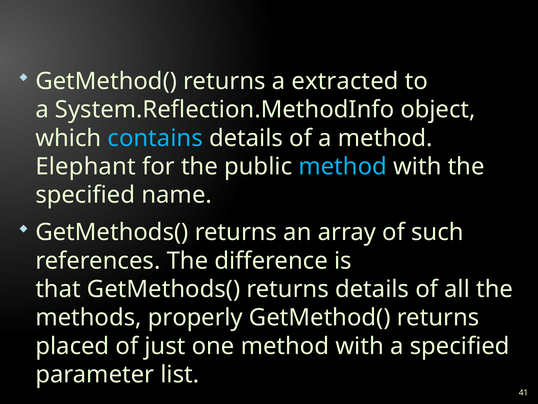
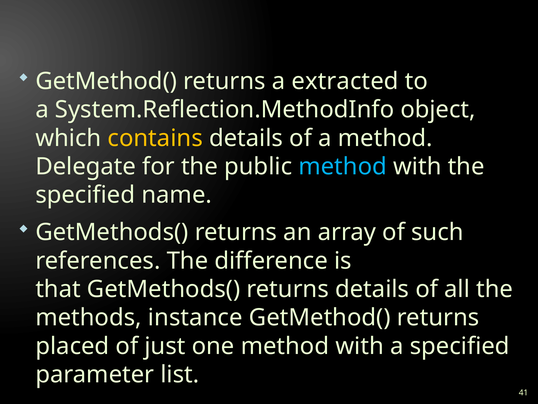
contains colour: light blue -> yellow (155, 138)
Elephant: Elephant -> Delegate (86, 166)
properly: properly -> instance (195, 317)
